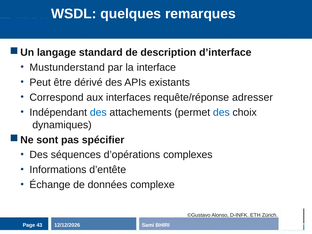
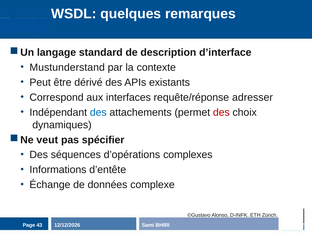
interface: interface -> contexte (156, 67)
des colour: blue -> red (221, 112)
sont: sont -> veut (47, 140)
